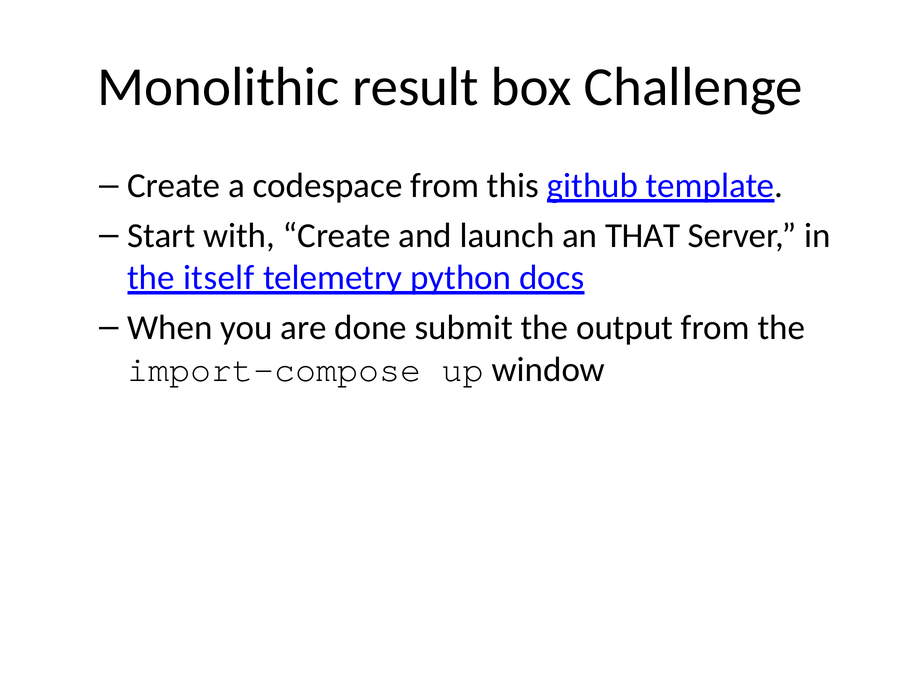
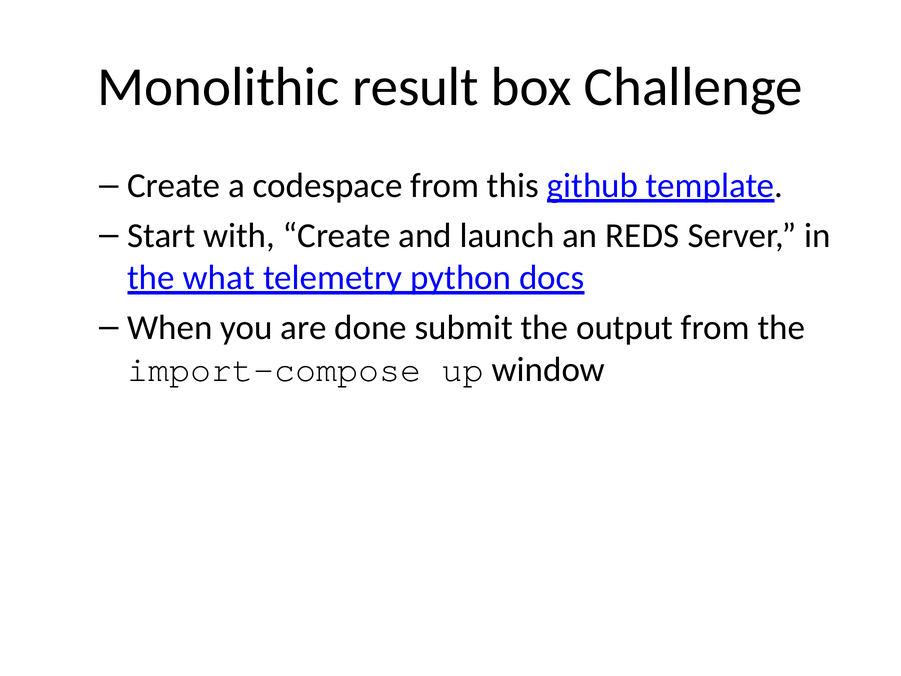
THAT: THAT -> REDS (642, 236)
itself: itself -> what (219, 278)
